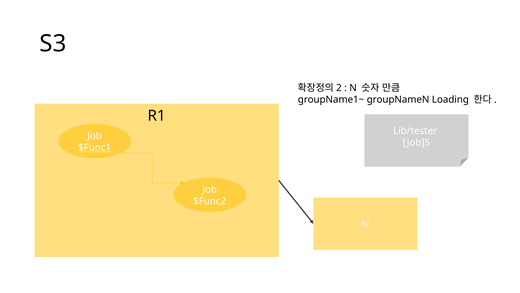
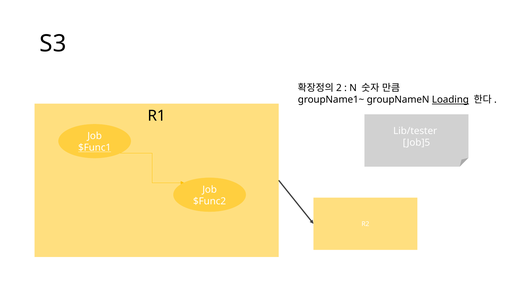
Loading underline: none -> present (450, 100)
